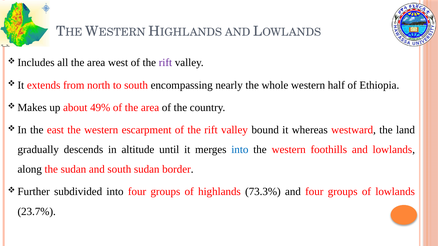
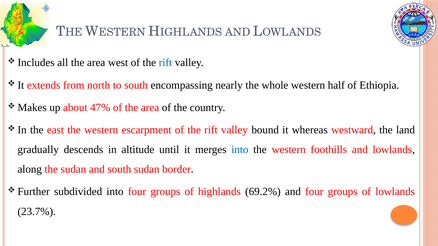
rift colour: purple -> blue (165, 63)
49%: 49% -> 47% (100, 108)
73.3%: 73.3% -> 69.2% (263, 192)
